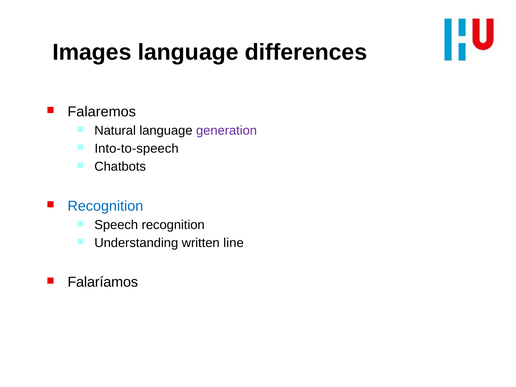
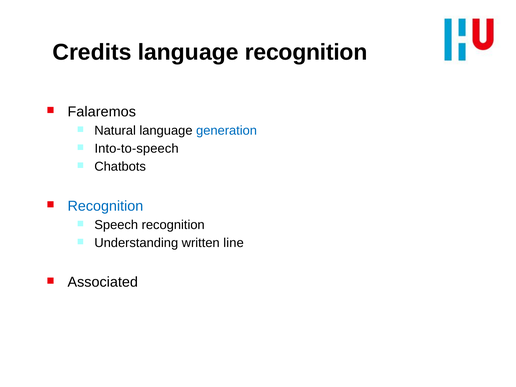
Images: Images -> Credits (92, 52)
language differences: differences -> recognition (306, 52)
generation colour: purple -> blue (227, 130)
Falaríamos: Falaríamos -> Associated (103, 282)
